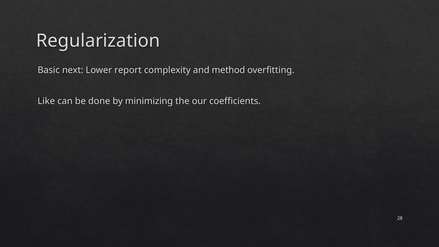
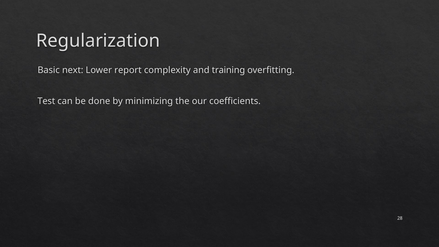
method: method -> training (228, 70)
Like: Like -> Test (46, 101)
